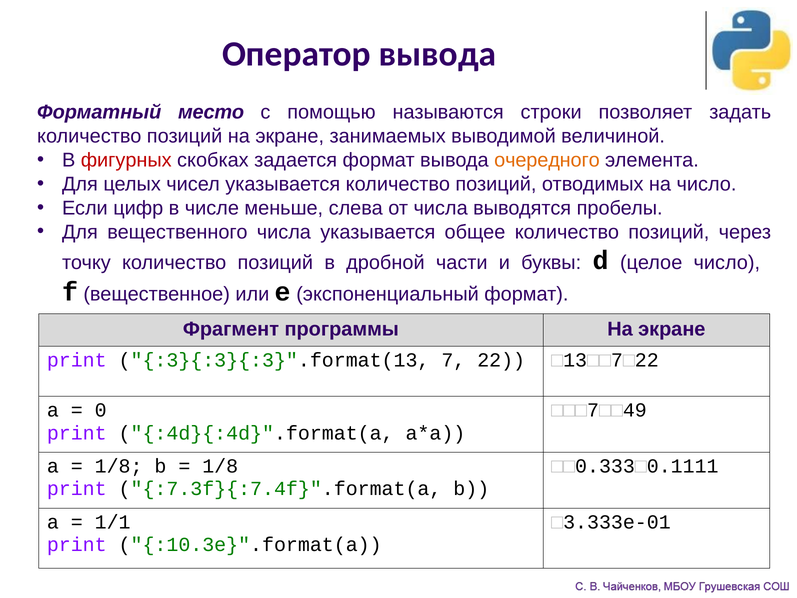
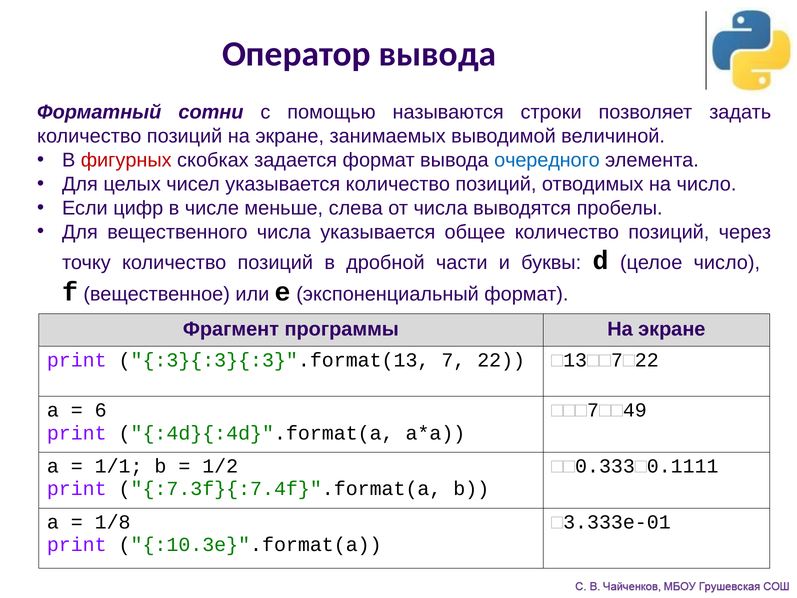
место: место -> сотни (211, 112)
очередного colour: orange -> blue (547, 160)
0: 0 -> 6 (101, 410)
1/8: 1/8 -> 1/1 (119, 466)
1/8: 1/8 -> 1/2 (220, 466)
1/1: 1/1 -> 1/8 (113, 522)
